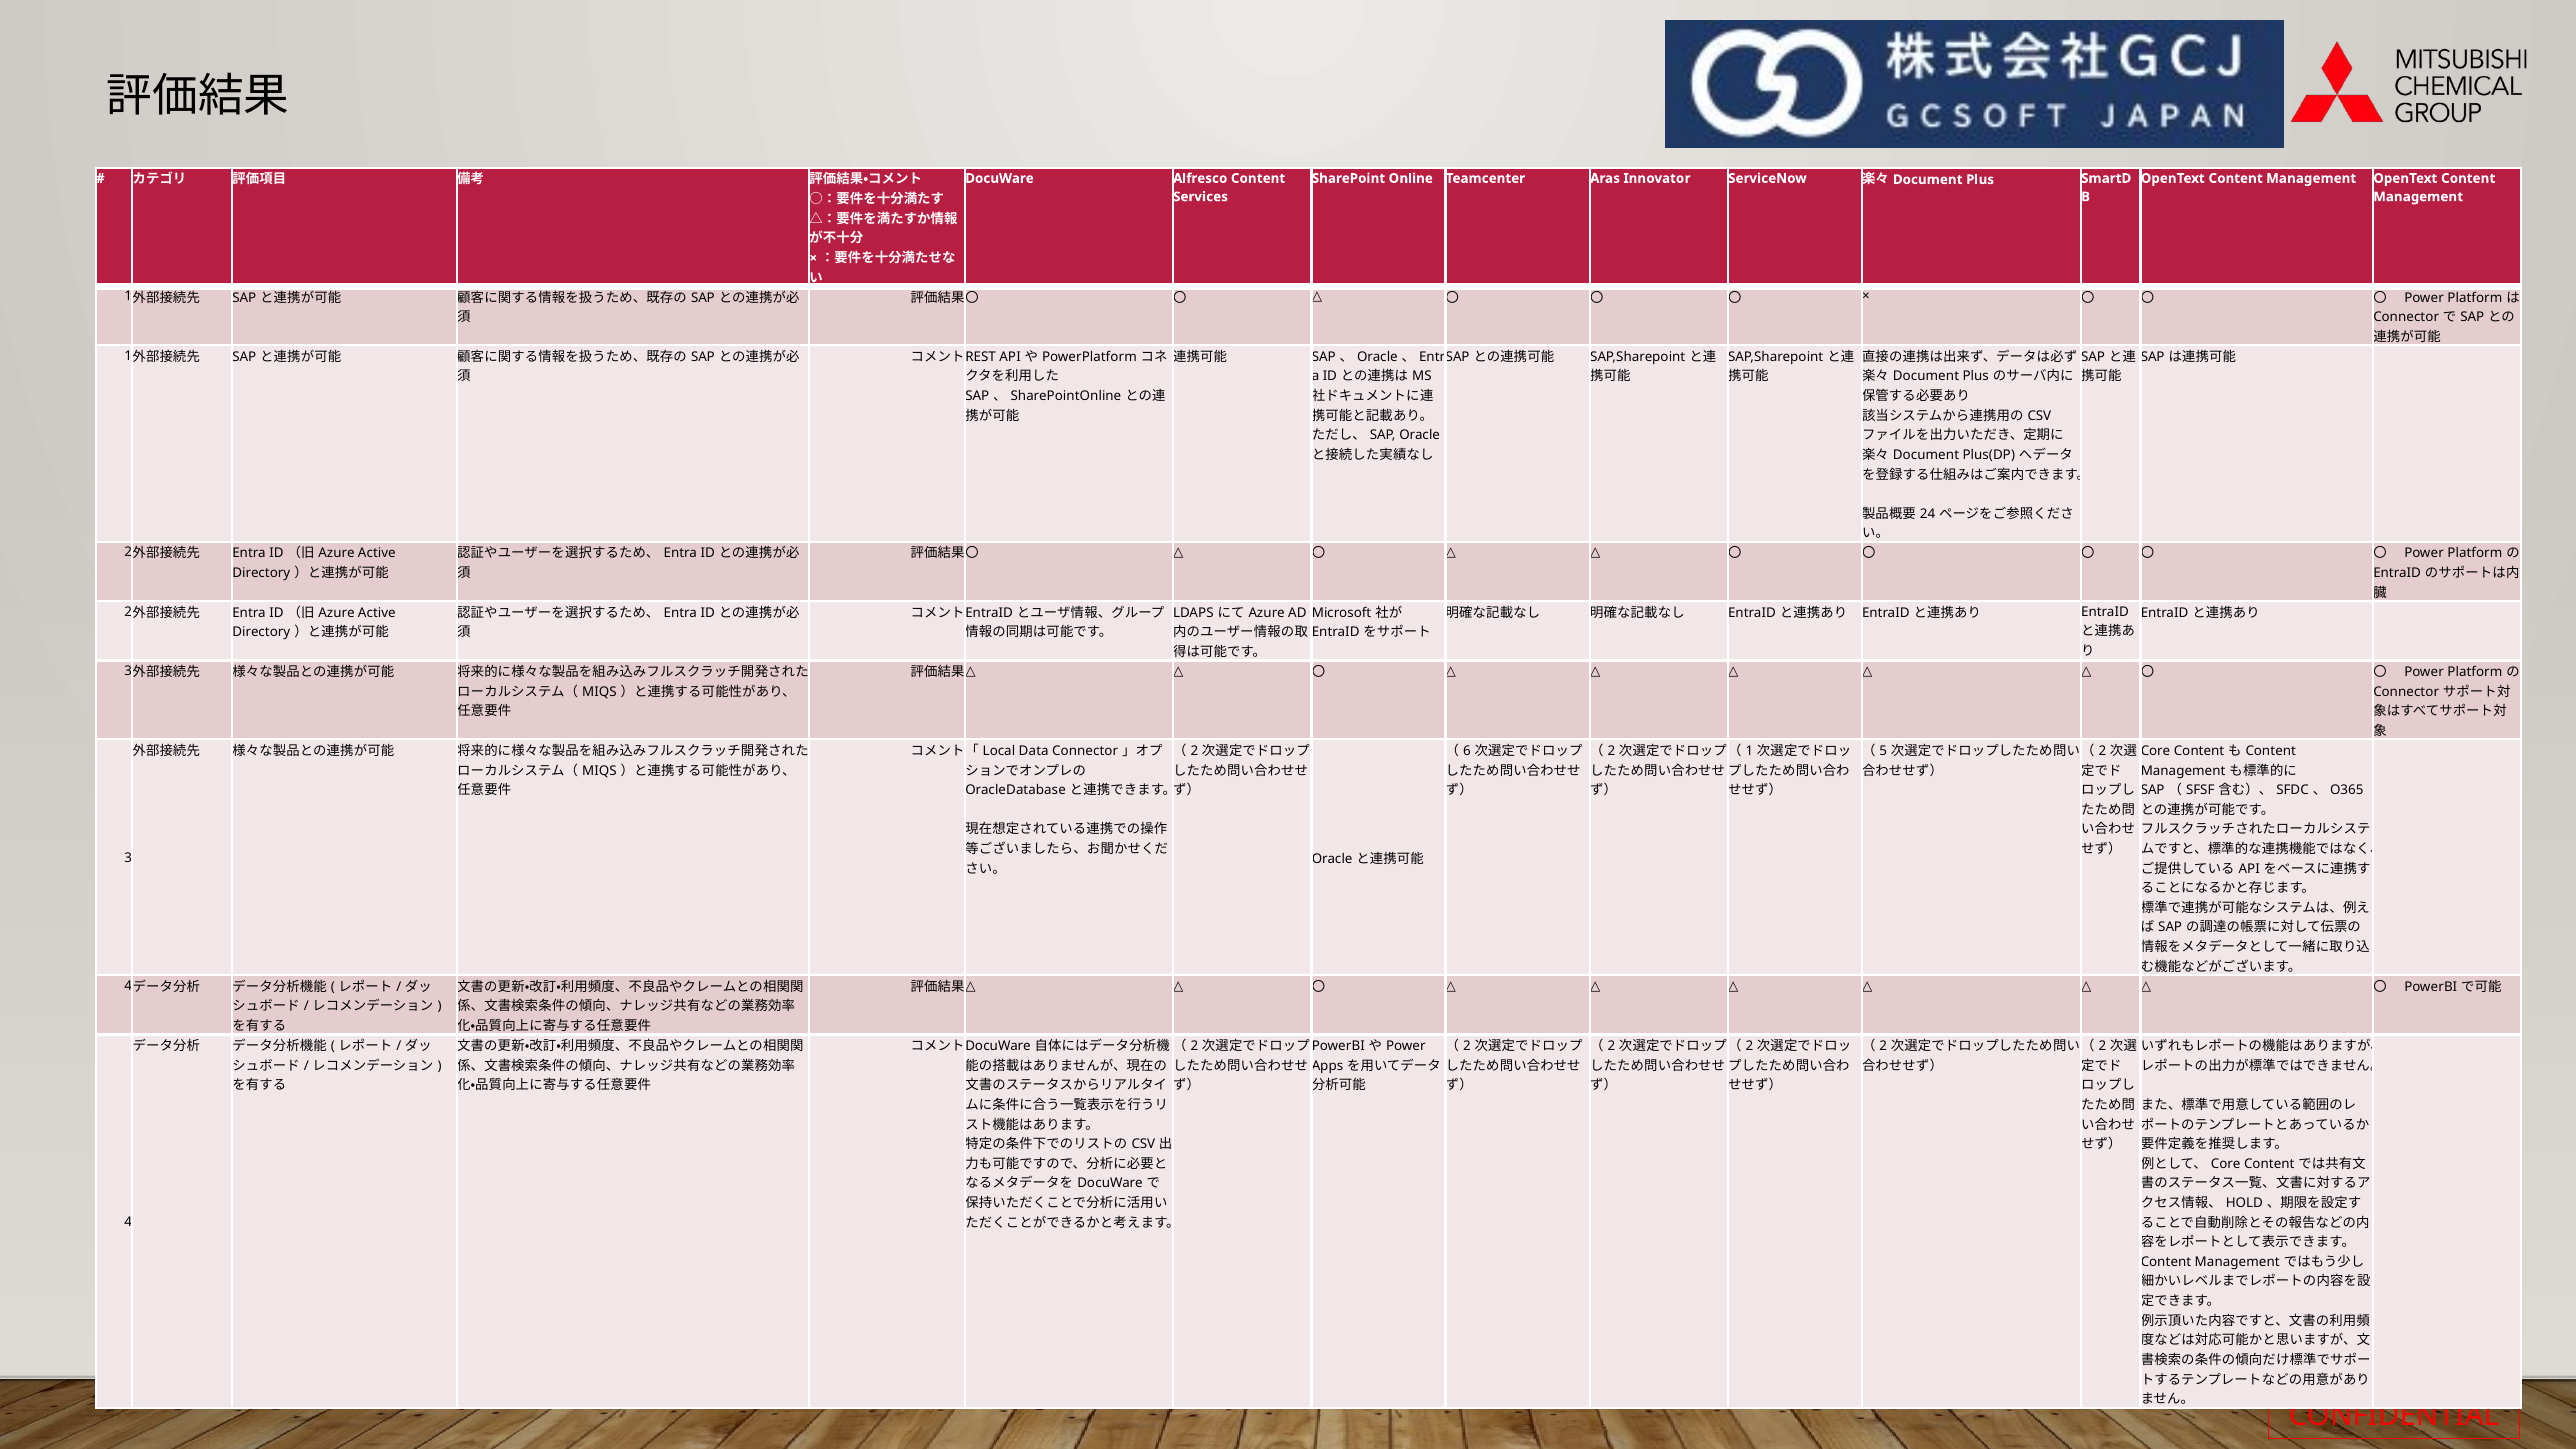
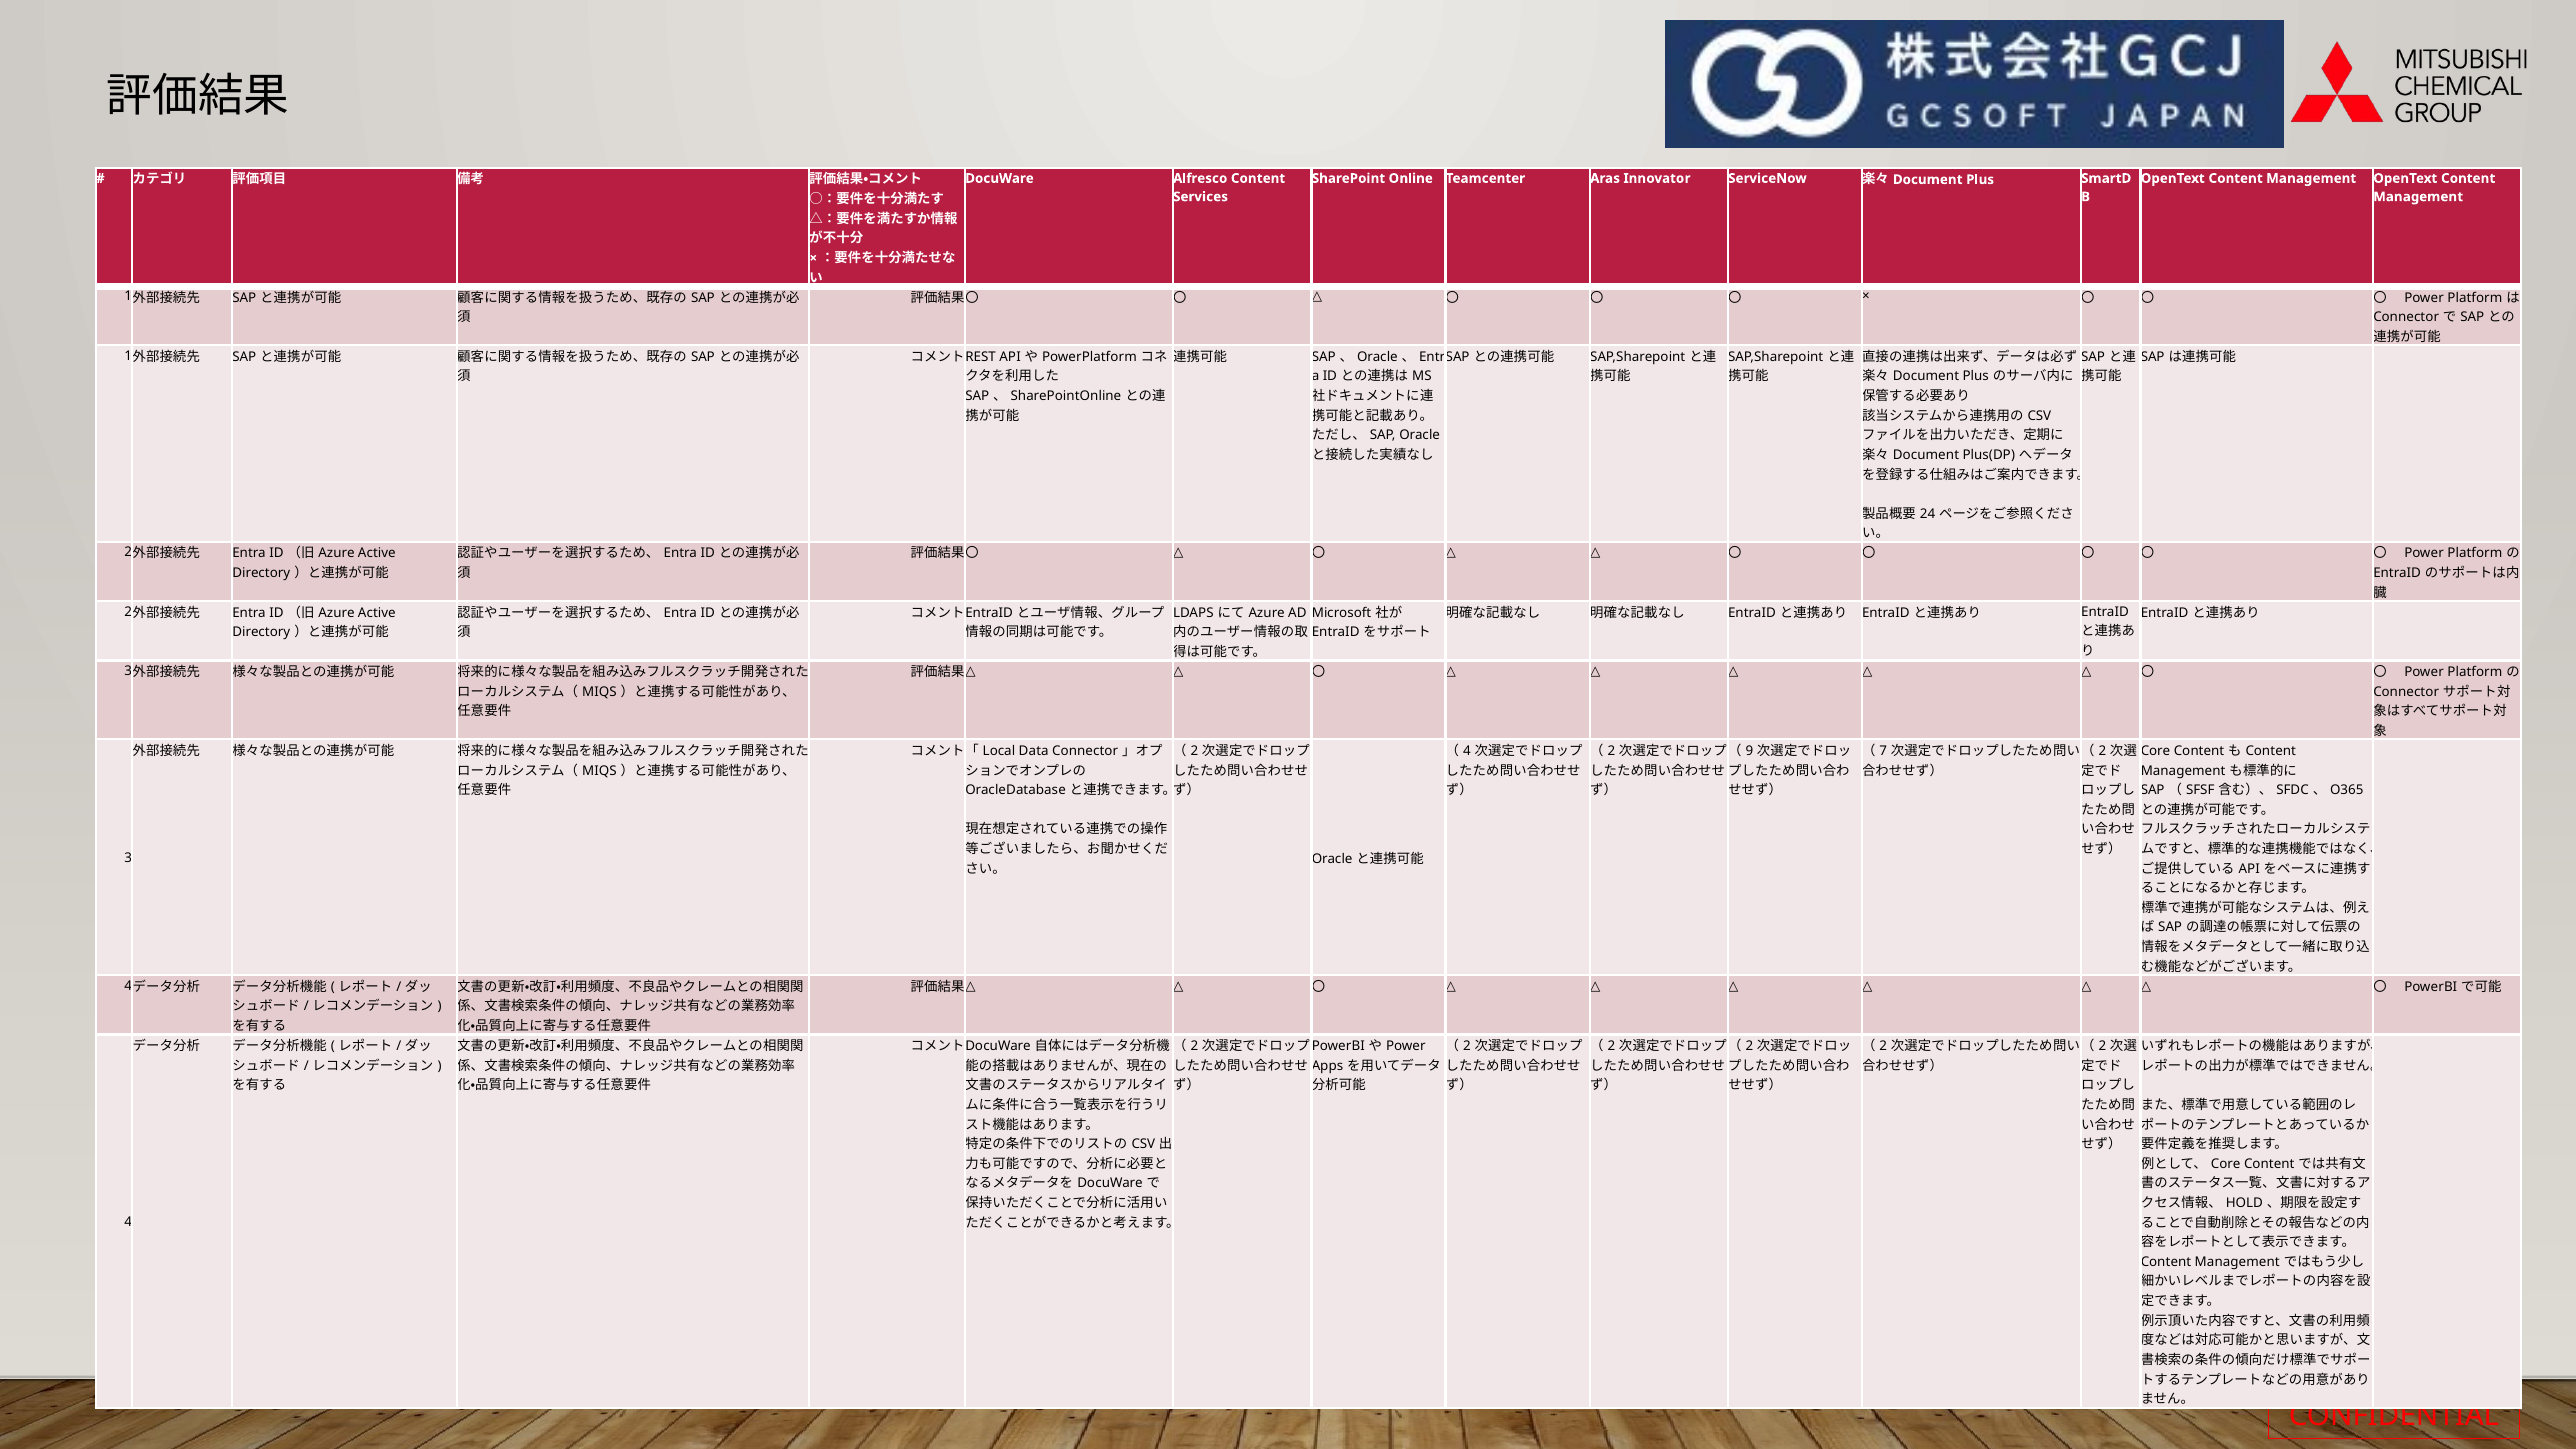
6: 6 -> 4 (1467, 751)
1: 1 -> 9 (1749, 751)
5: 5 -> 7 (1883, 751)
